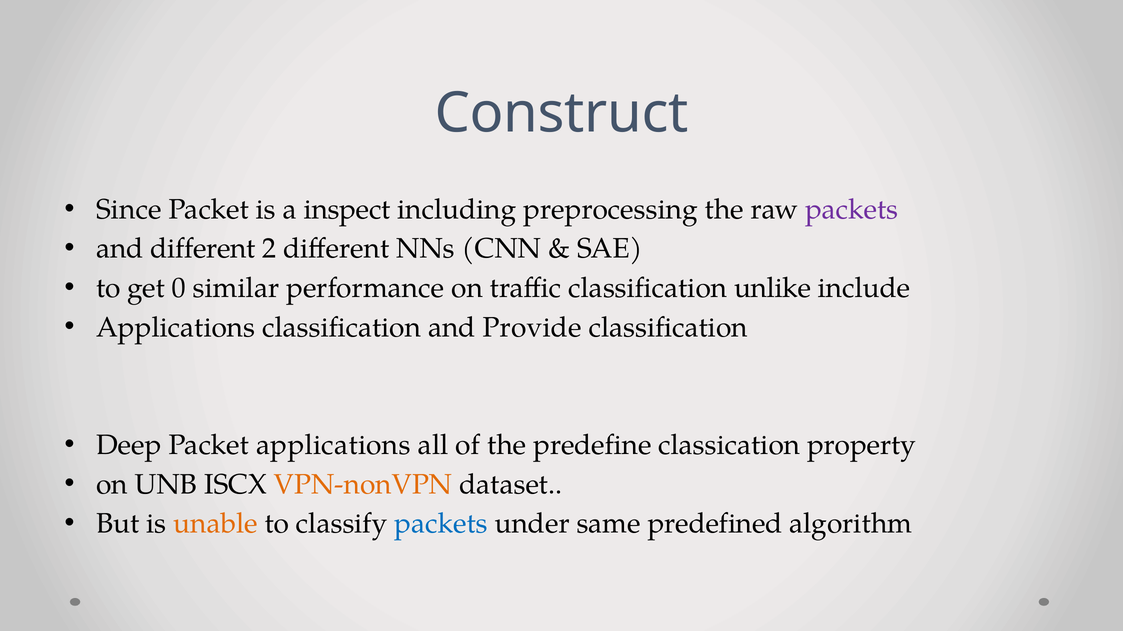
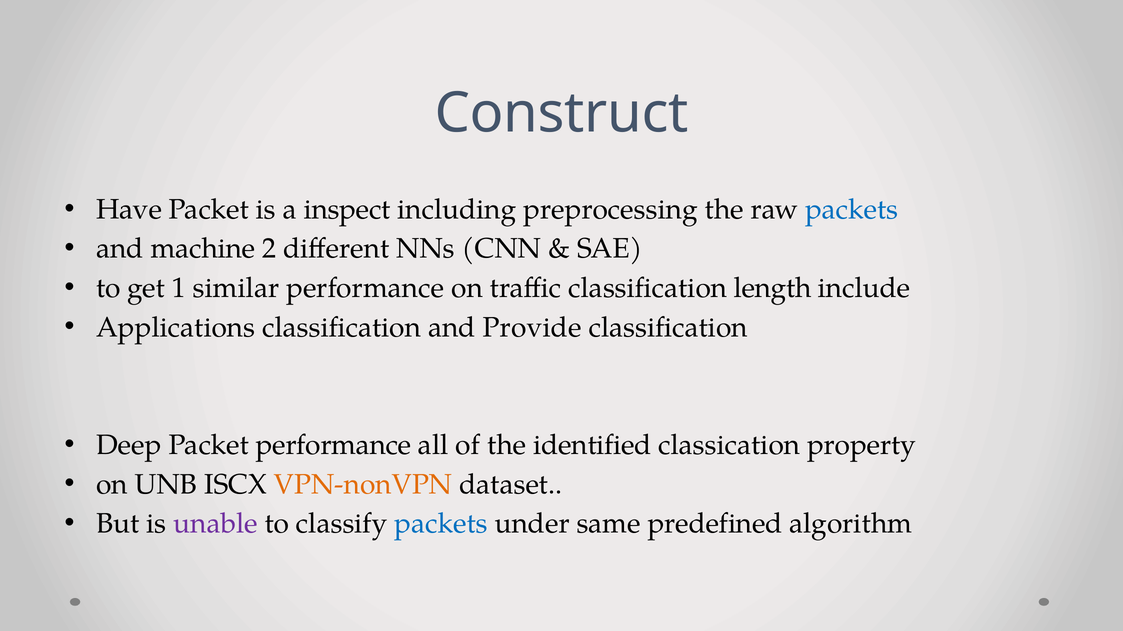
Since: Since -> Have (129, 210)
packets colour: purple -> blue (852, 210)
and different: different -> machine (203, 249)
0: 0 -> 1 (179, 288)
unlike: unlike -> length (773, 288)
Packet applications: applications -> performance (334, 445)
predefine: predefine -> identified (593, 445)
unable colour: orange -> purple (216, 524)
